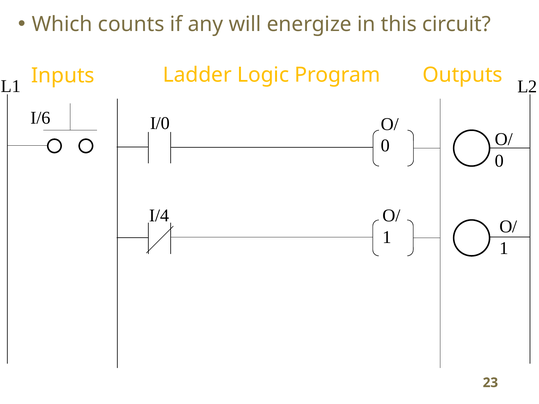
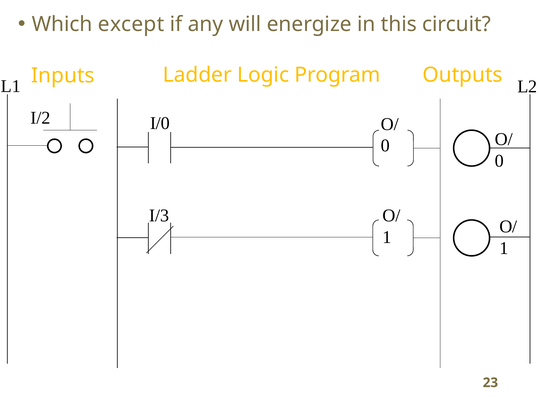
counts: counts -> except (131, 24)
I/6: I/6 -> I/2 (40, 118)
I/4: I/4 -> I/3 (159, 216)
